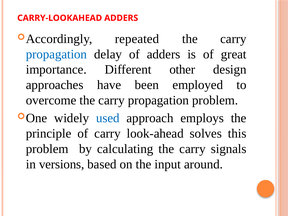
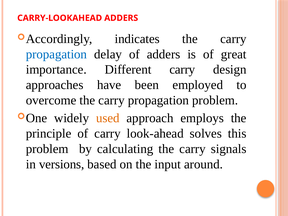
repeated: repeated -> indicates (137, 39)
Different other: other -> carry (182, 70)
used colour: blue -> orange (108, 118)
